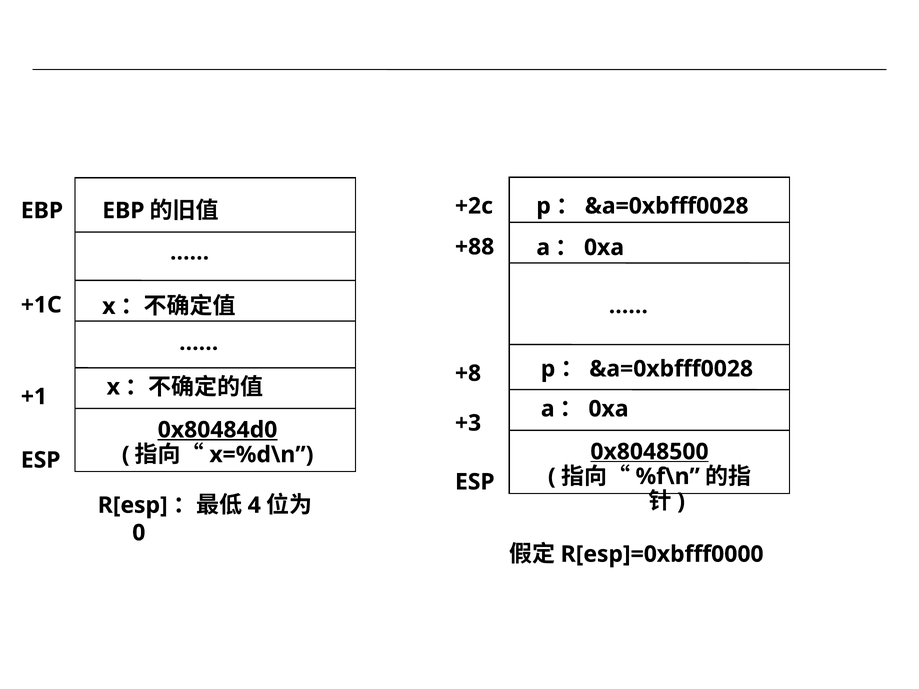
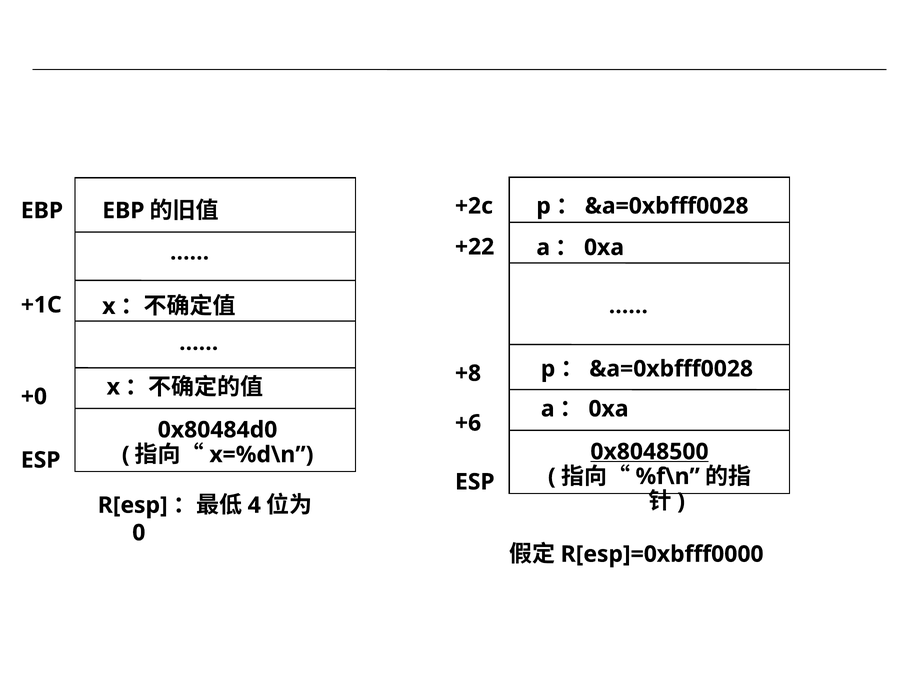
+88: +88 -> +22 (475, 247)
+1: +1 -> +0 (34, 397)
+3: +3 -> +6 (468, 423)
0x80484d0 underline: present -> none (218, 430)
